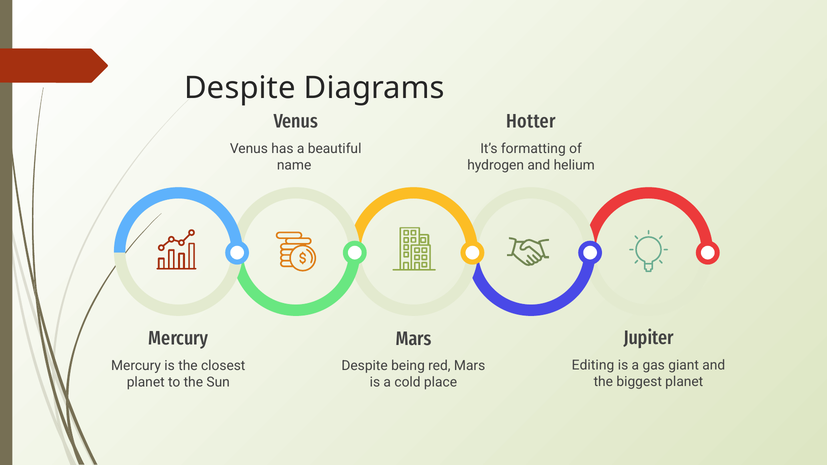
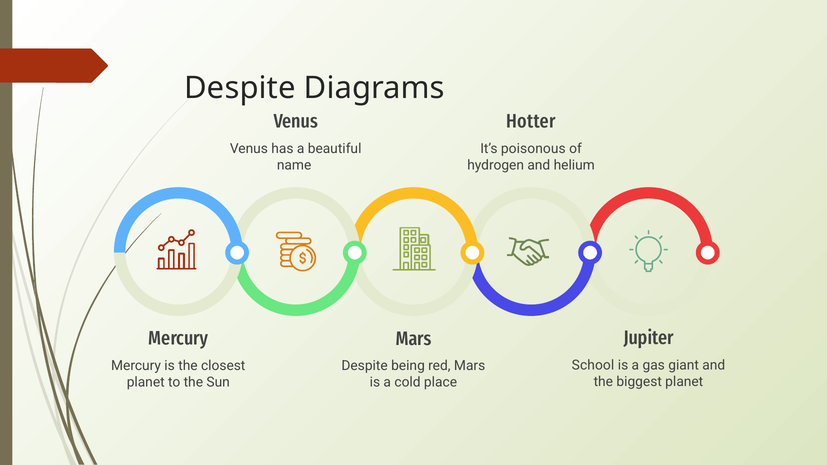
formatting: formatting -> poisonous (533, 149)
Editing: Editing -> School (593, 365)
